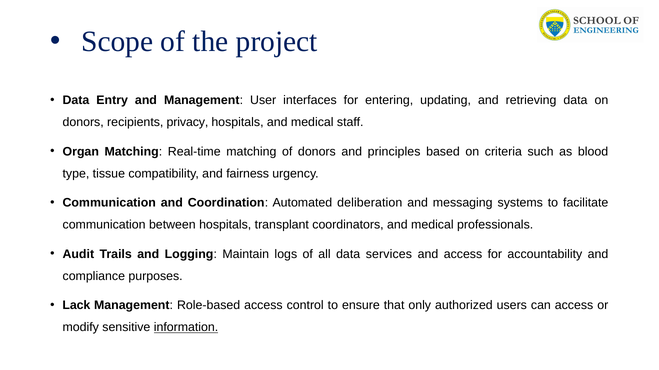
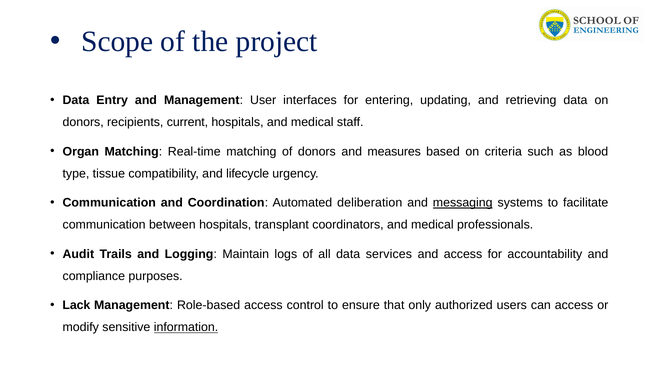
privacy: privacy -> current (187, 123)
principles: principles -> measures (394, 152)
fairness: fairness -> lifecycle (248, 174)
messaging underline: none -> present (463, 203)
